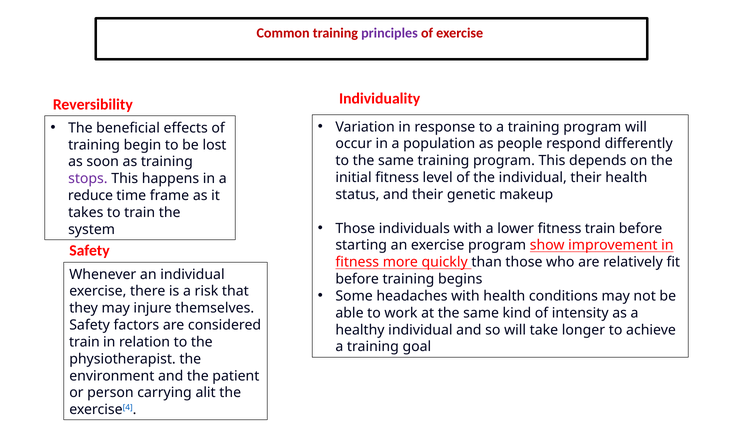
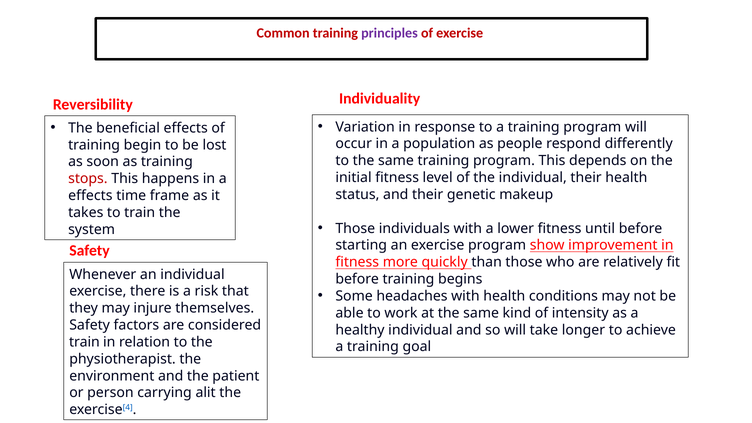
stops colour: purple -> red (88, 179)
reduce: reduce -> effects (90, 196)
fitness train: train -> until (600, 228)
